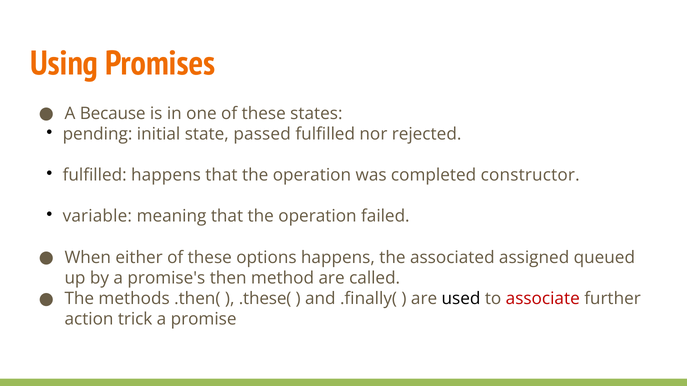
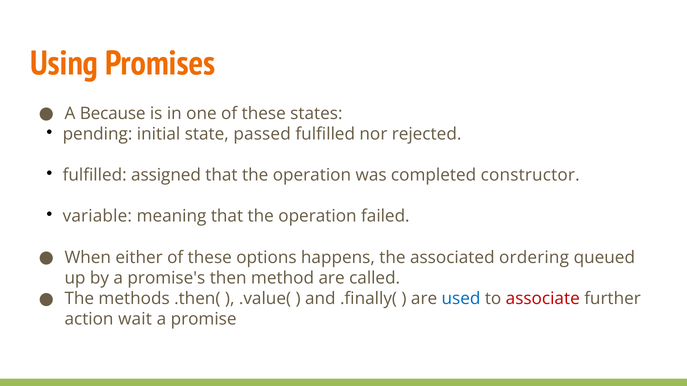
fulfilled happens: happens -> assigned (166, 175)
assigned: assigned -> ordering (534, 258)
.these(: .these( -> .value( (265, 299)
used colour: black -> blue (461, 299)
trick: trick -> wait (135, 320)
